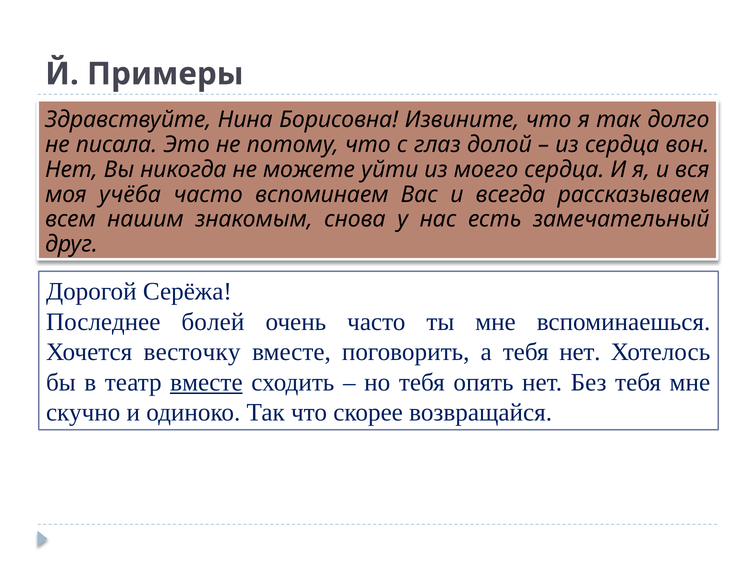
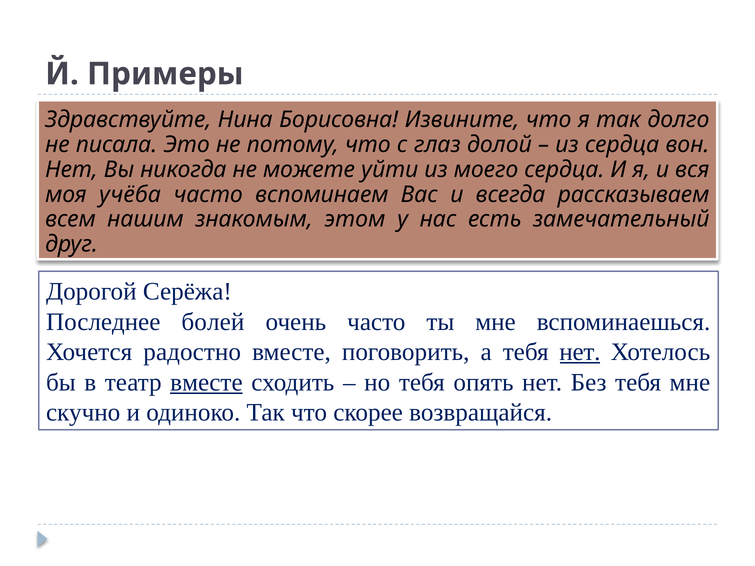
снова: снова -> этом (355, 219)
весточку: весточку -> радостно (192, 352)
нет underline: none -> present (580, 352)
